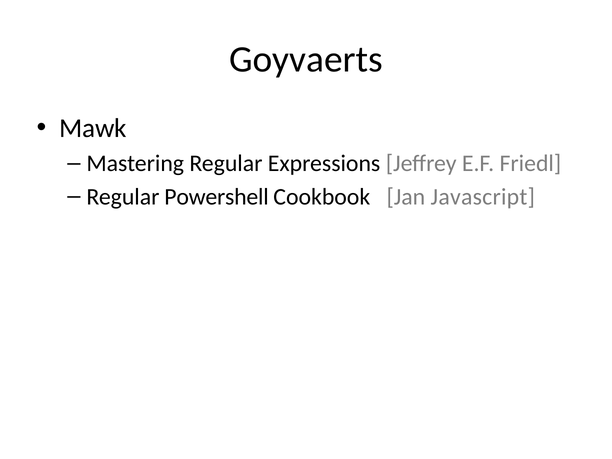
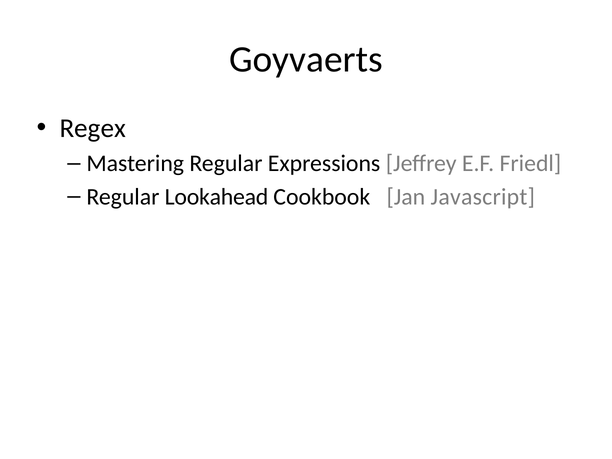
Mawk: Mawk -> Regex (93, 128)
Powershell: Powershell -> Lookahead (217, 197)
